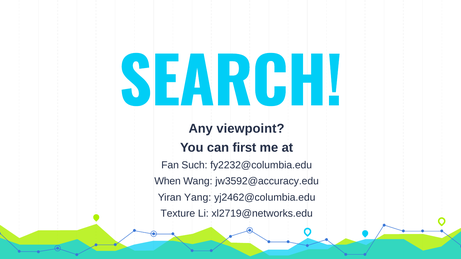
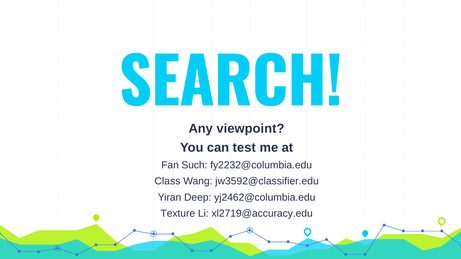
first: first -> test (244, 148)
When: When -> Class (167, 181)
jw3592@accuracy.edu: jw3592@accuracy.edu -> jw3592@classifier.edu (267, 181)
Yang: Yang -> Deep (198, 198)
xl2719@networks.edu: xl2719@networks.edu -> xl2719@accuracy.edu (262, 214)
